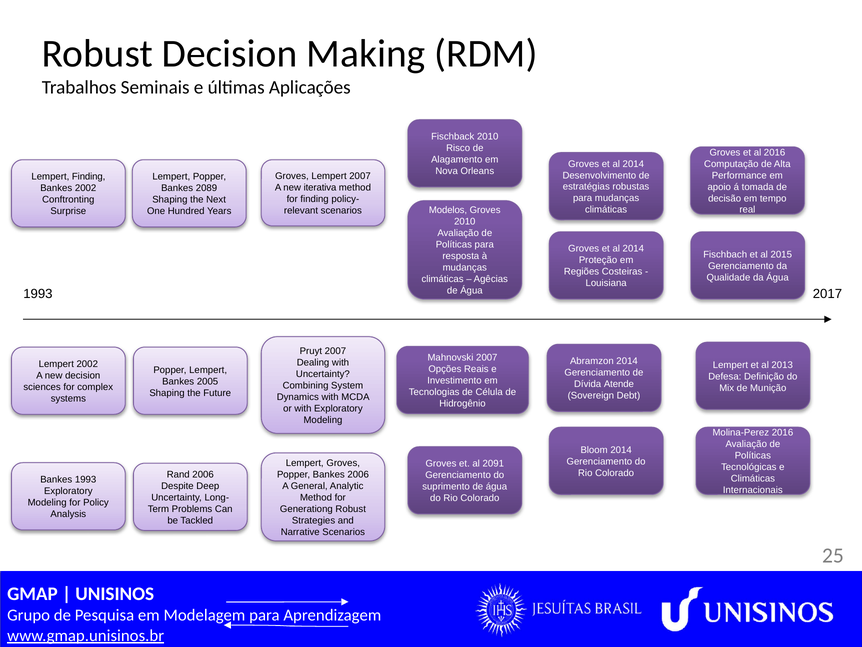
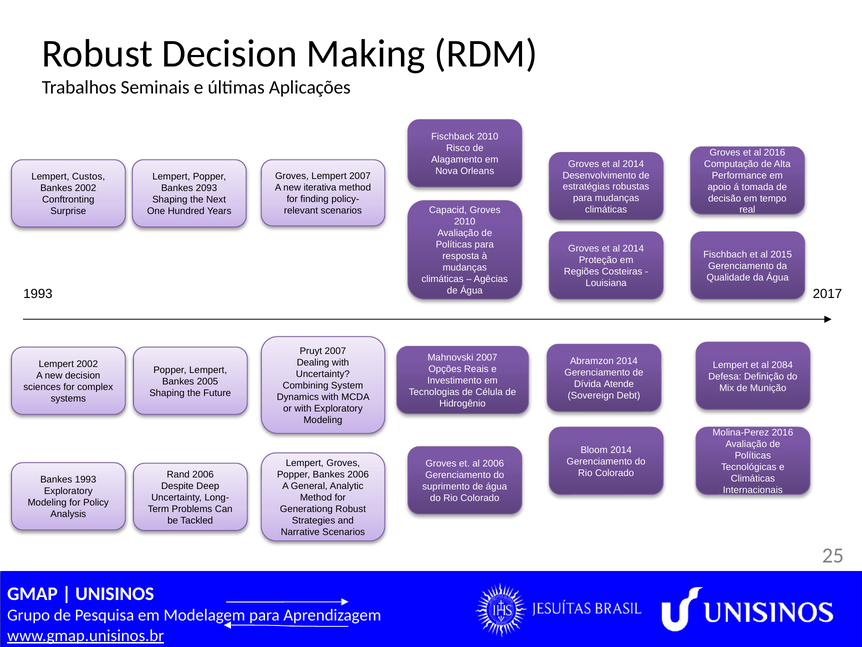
Lempert Finding: Finding -> Custos (89, 177)
2089: 2089 -> 2093 (206, 188)
Modelos: Modelos -> Capacid (448, 210)
2013: 2013 -> 2084 (782, 365)
al 2091: 2091 -> 2006 (493, 463)
